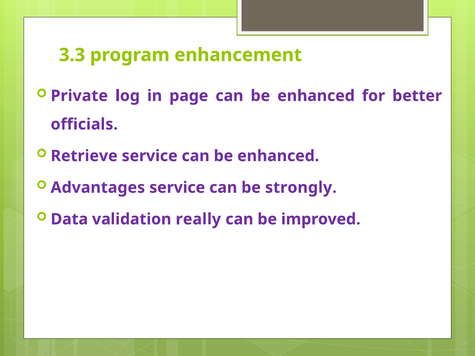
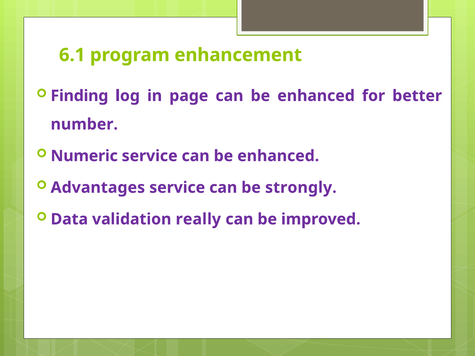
3.3: 3.3 -> 6.1 (72, 55)
Private: Private -> Finding (79, 96)
officials: officials -> number (84, 124)
Retrieve: Retrieve -> Numeric (84, 156)
